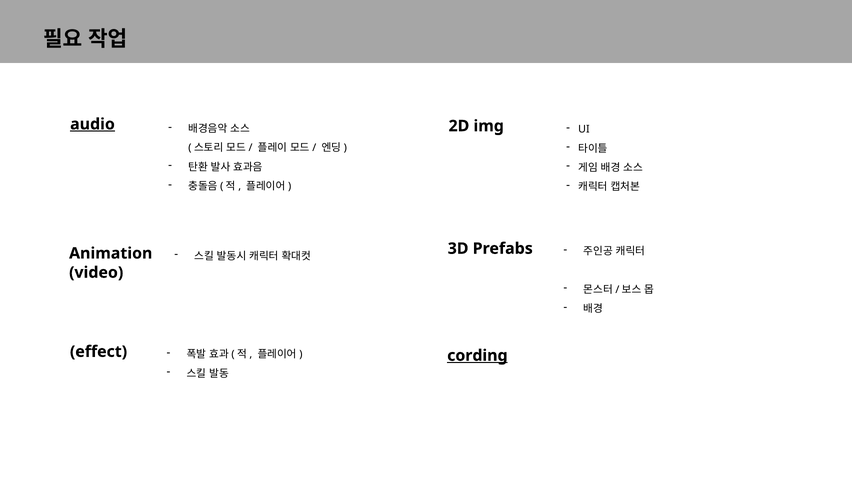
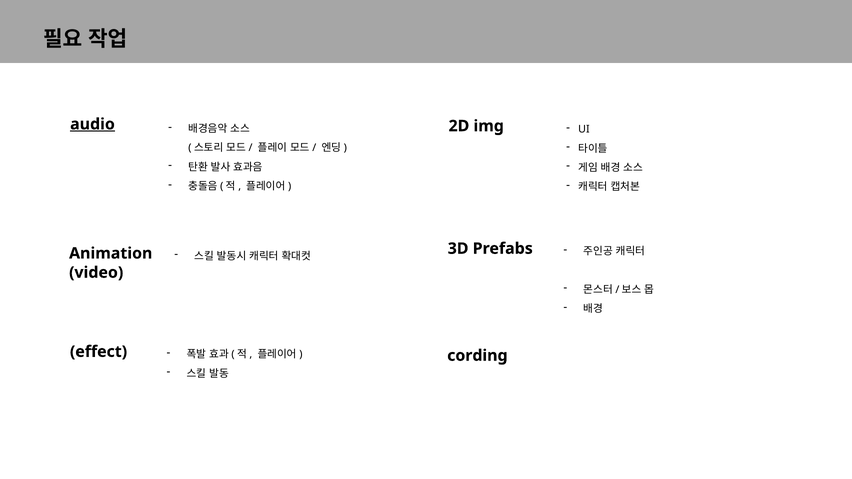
cording underline: present -> none (477, 356)
